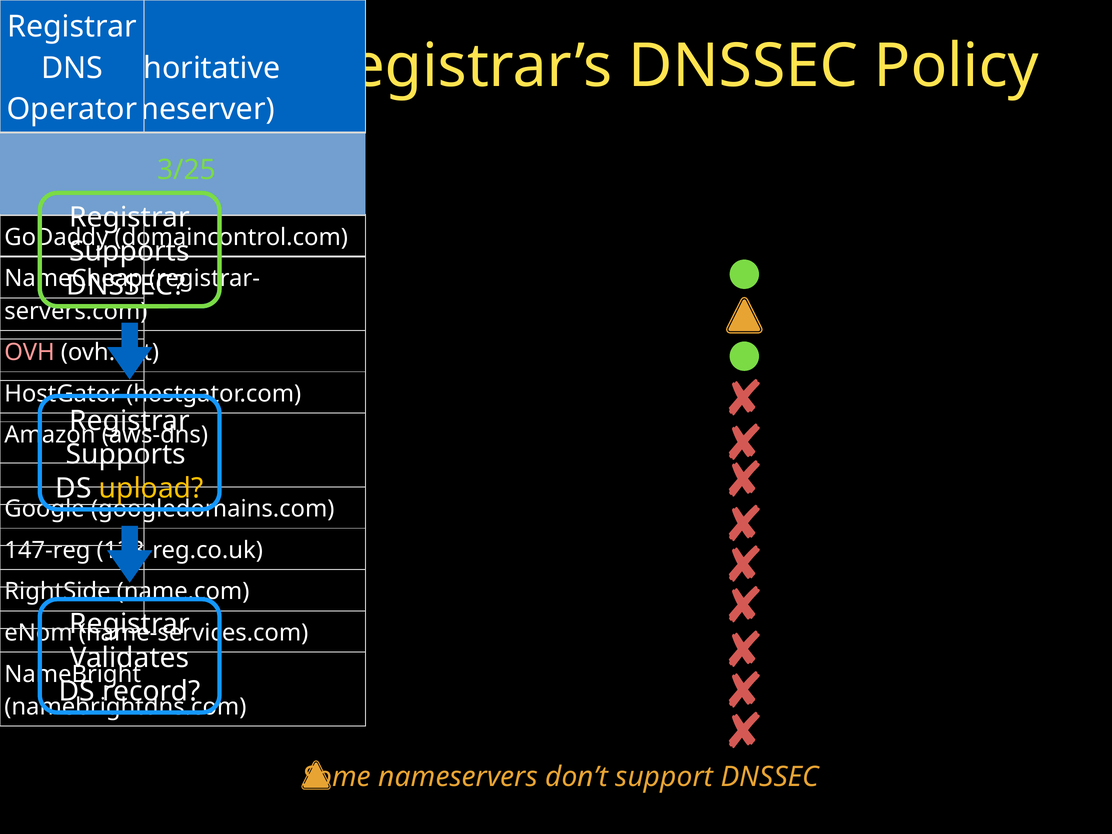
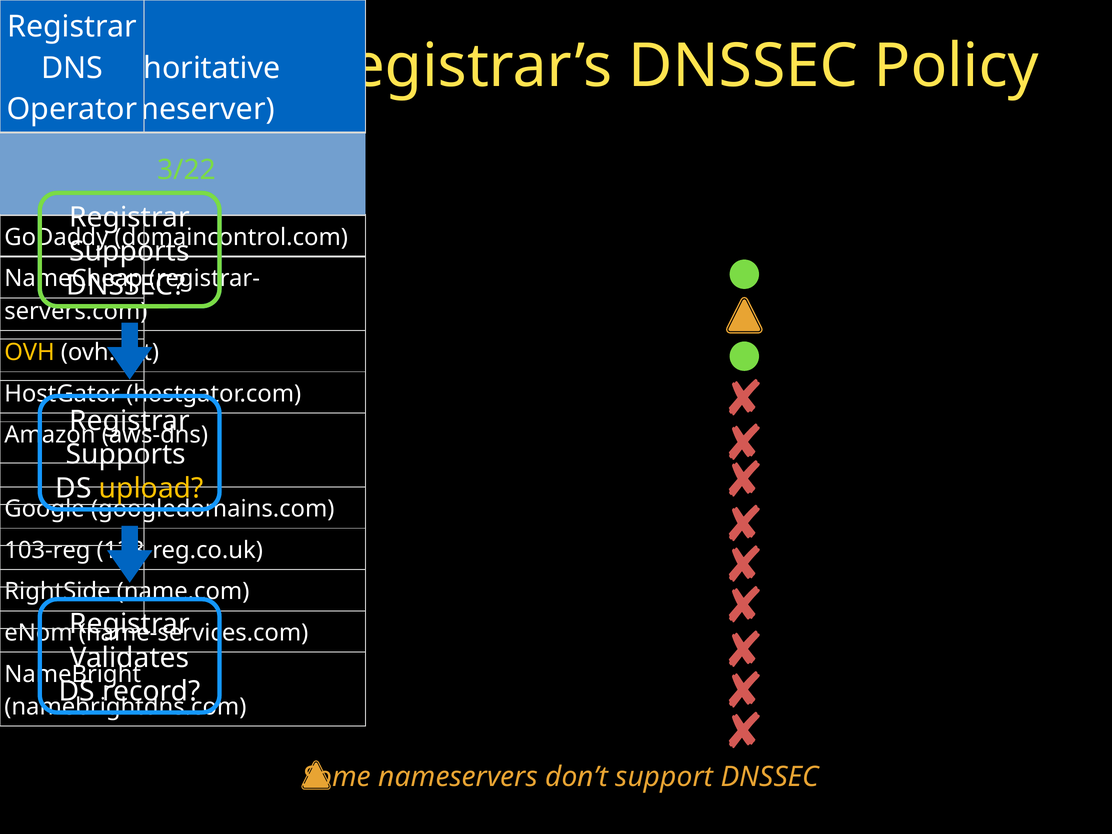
3/25: 3/25 -> 3/22 (187, 170)
OVH colour: pink -> yellow (30, 352)
147-reg: 147-reg -> 103-reg (47, 550)
